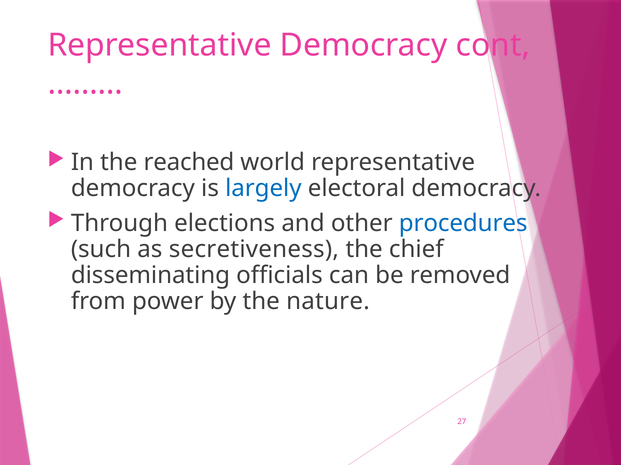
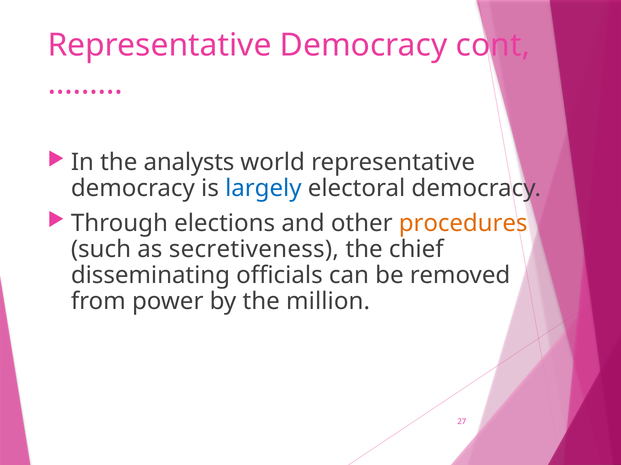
reached: reached -> analysts (189, 163)
procedures colour: blue -> orange (463, 224)
nature: nature -> million (328, 302)
